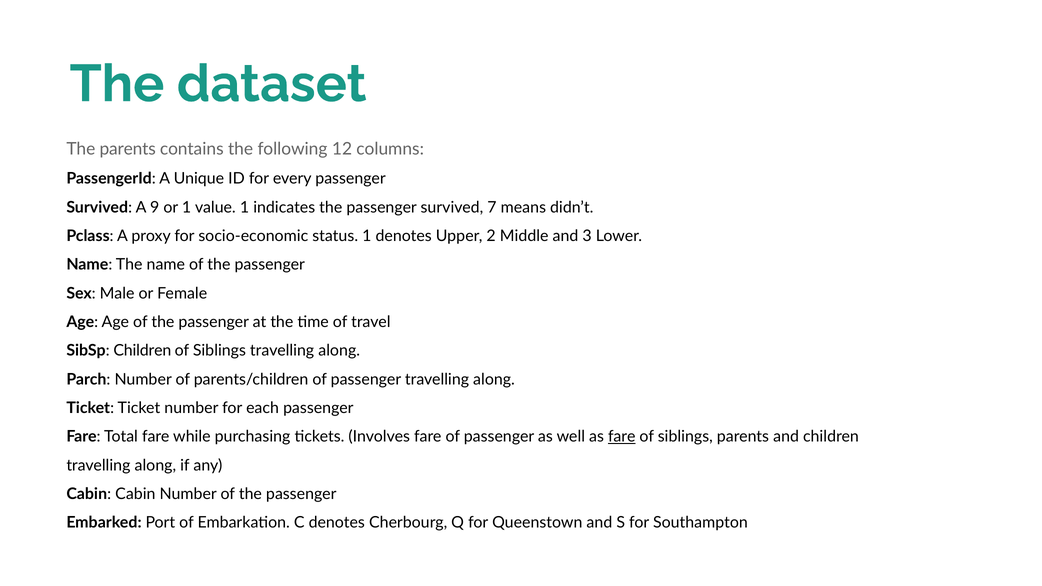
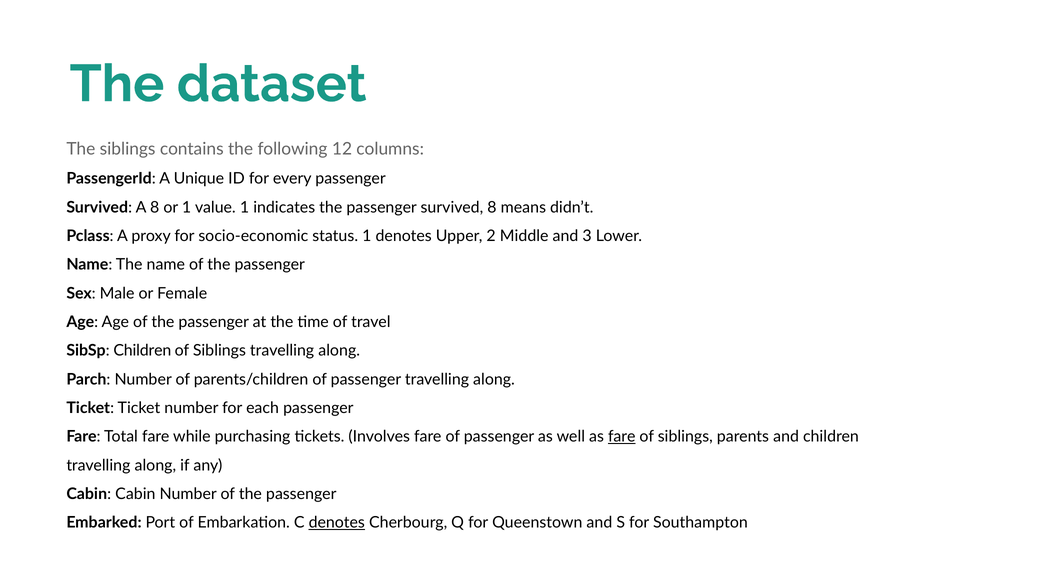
The parents: parents -> siblings (128, 149)
A 9: 9 -> 8 (155, 207)
survived 7: 7 -> 8 (492, 207)
denotes underline: none -> present (337, 523)
